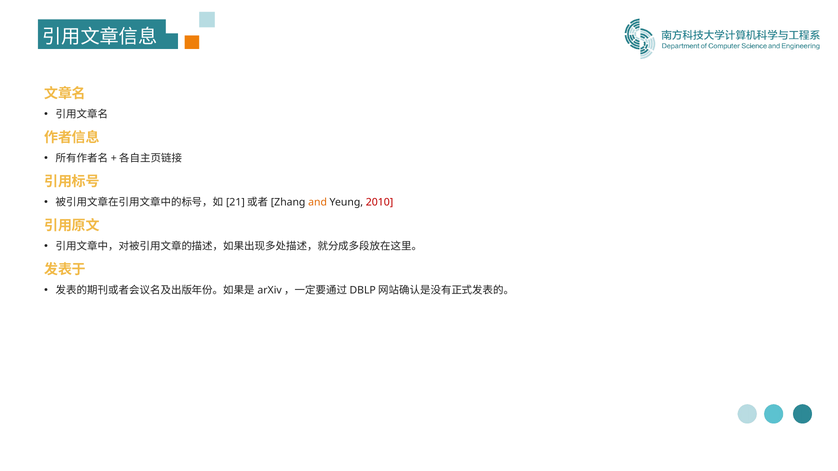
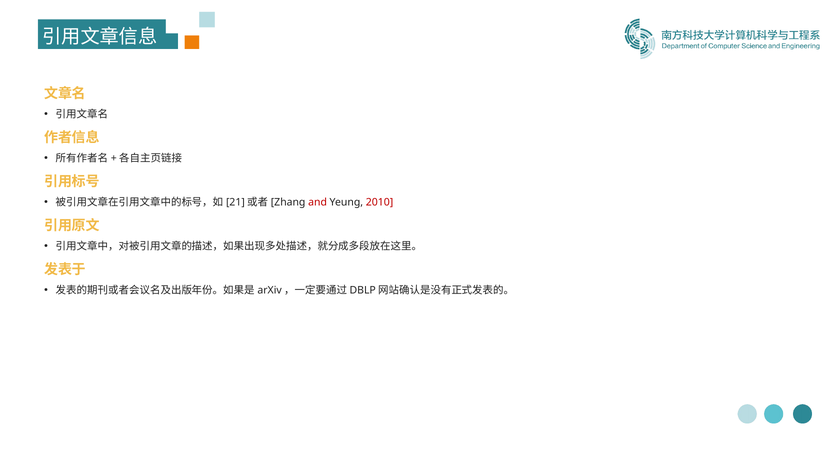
and colour: orange -> red (318, 202)
